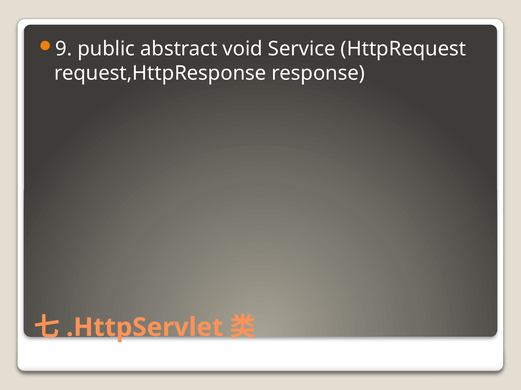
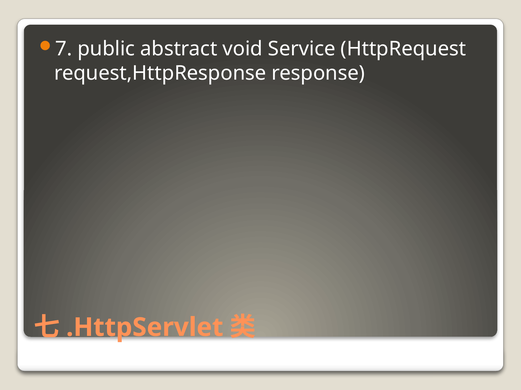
9: 9 -> 7 (64, 49)
